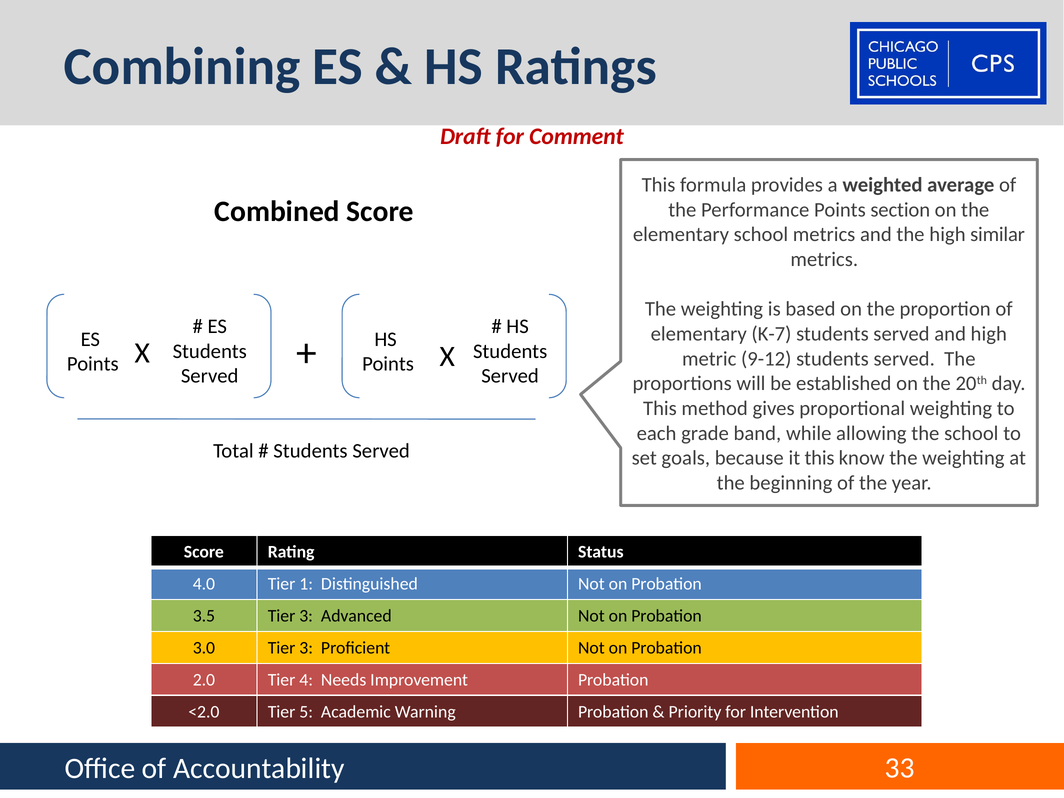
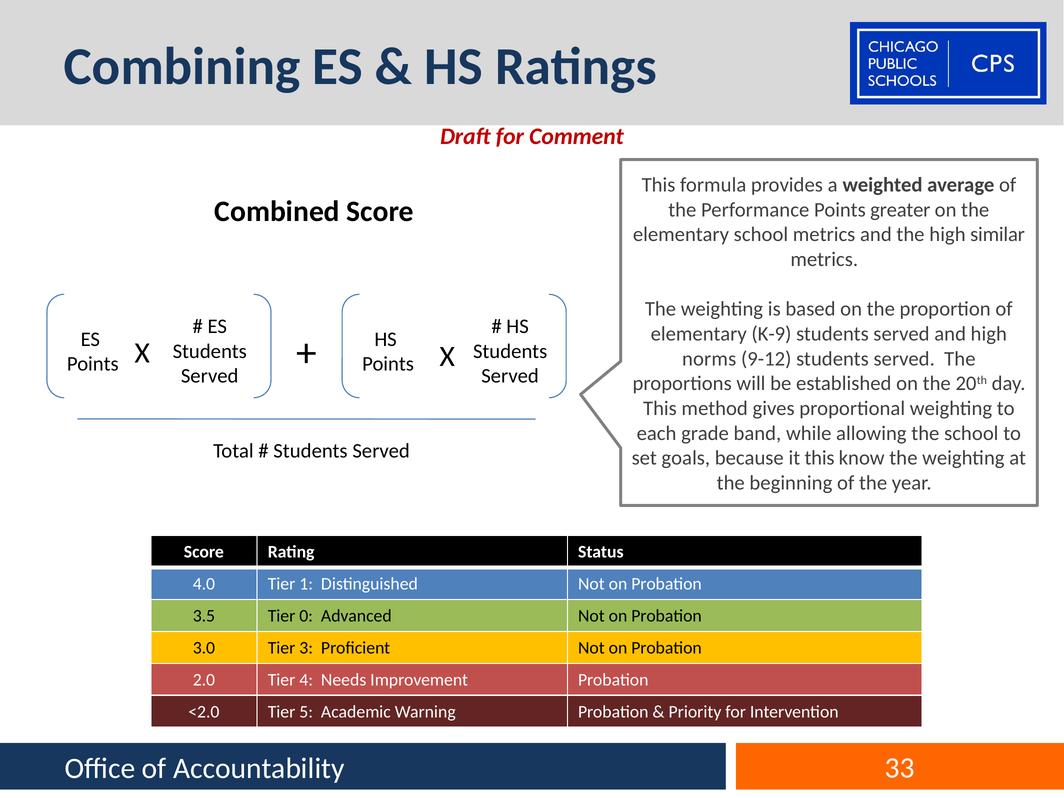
section: section -> greater (900, 210)
K-7: K-7 -> K-9 (771, 334)
metric: metric -> norms (709, 359)
3.5 Tier 3: 3 -> 0 (306, 616)
